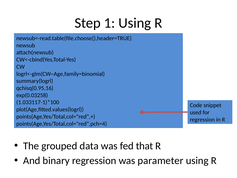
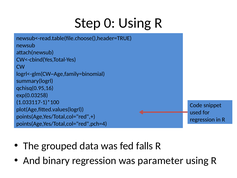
1: 1 -> 0 (110, 23)
that: that -> falls (144, 146)
